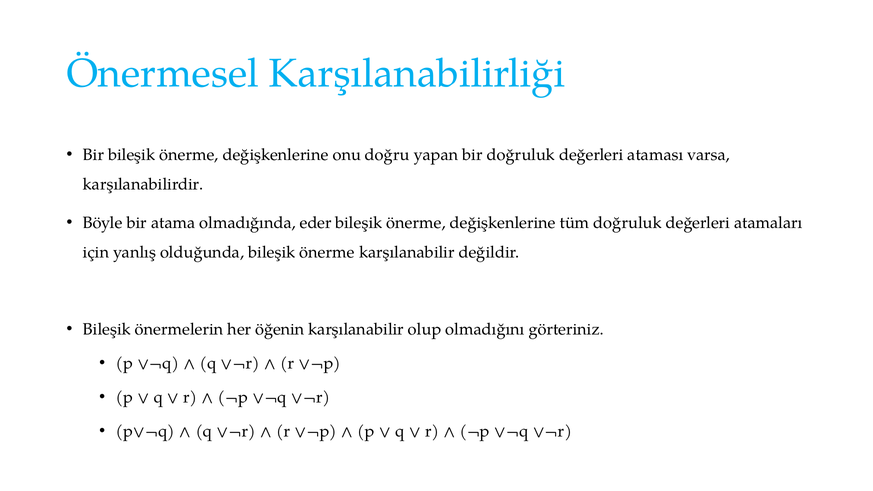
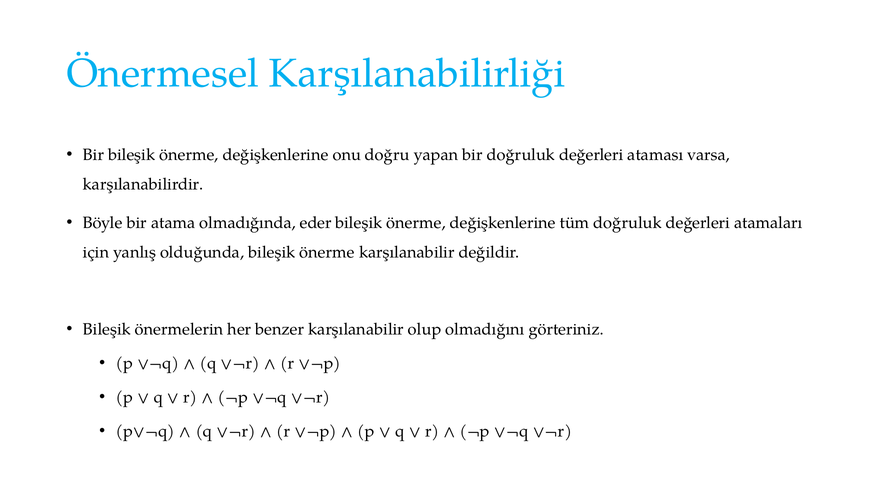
öğenin: öğenin -> benzer (280, 329)
